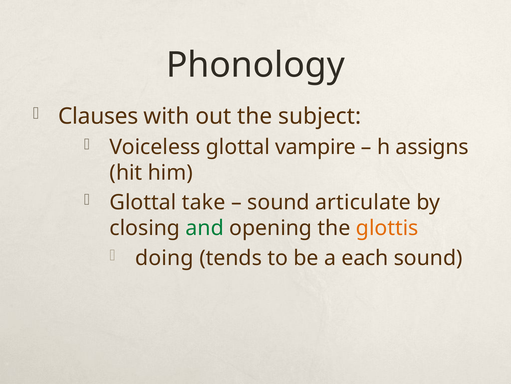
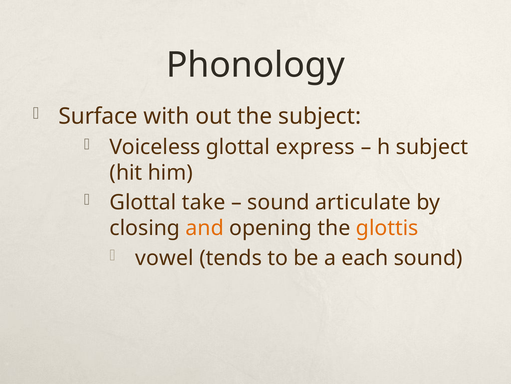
Clauses: Clauses -> Surface (98, 116)
vampire: vampire -> express (315, 147)
h assigns: assigns -> subject (432, 147)
and colour: green -> orange (205, 228)
doing: doing -> vowel (164, 258)
